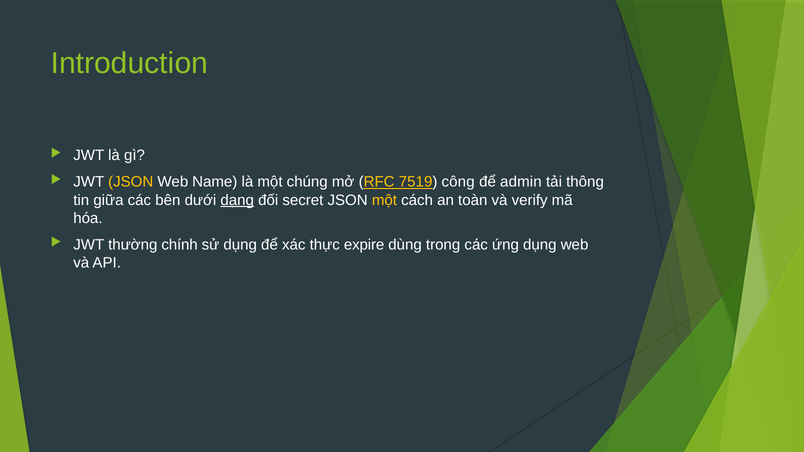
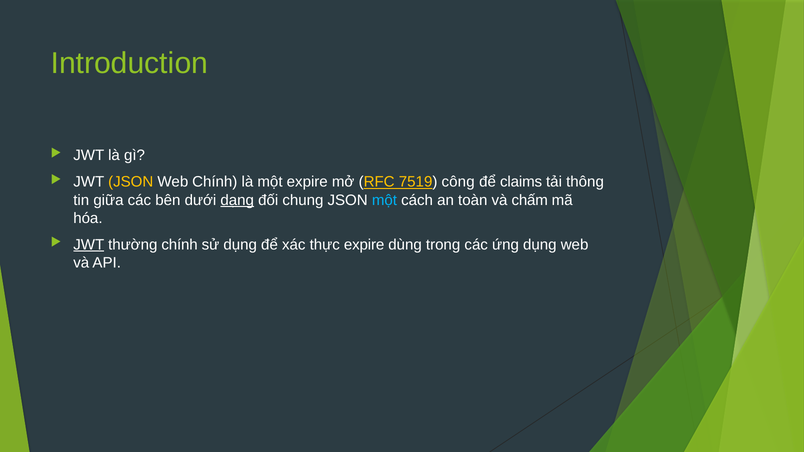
Web Name: Name -> Chính (215, 182)
một chúng: chúng -> expire (307, 182)
admin: admin -> claims (521, 182)
secret: secret -> chung (303, 200)
một colour: yellow -> light blue (384, 200)
verify: verify -> chấm (530, 200)
JWT underline: none -> present (89, 245)
